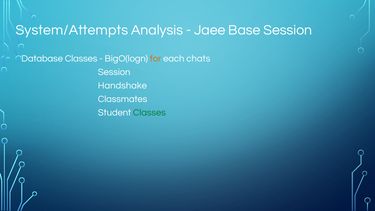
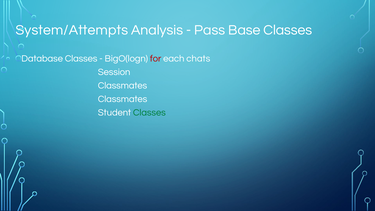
Jaee: Jaee -> Pass (210, 30)
Base Session: Session -> Classes (288, 30)
for colour: orange -> red (156, 59)
Handshake: Handshake -> Classmates (122, 86)
